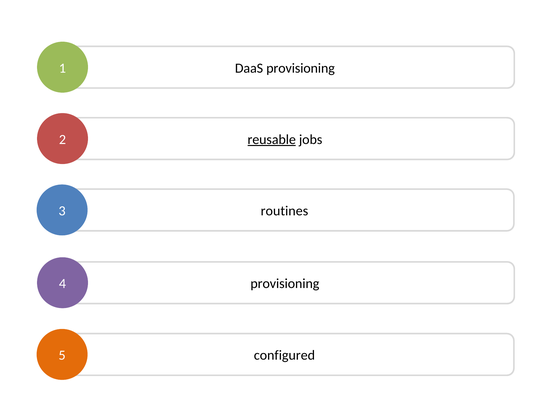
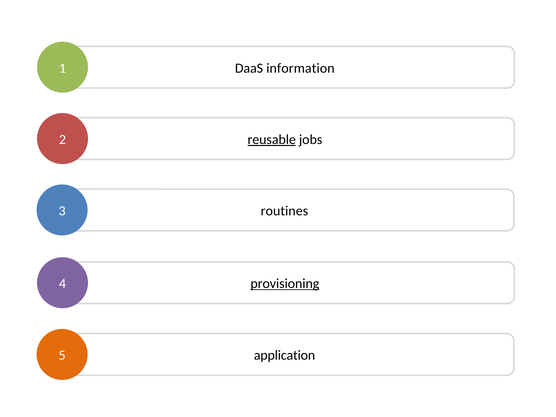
DaaS provisioning: provisioning -> information (300, 68)
provisioning underline: none -> present (285, 284)
configured: configured -> application (285, 355)
